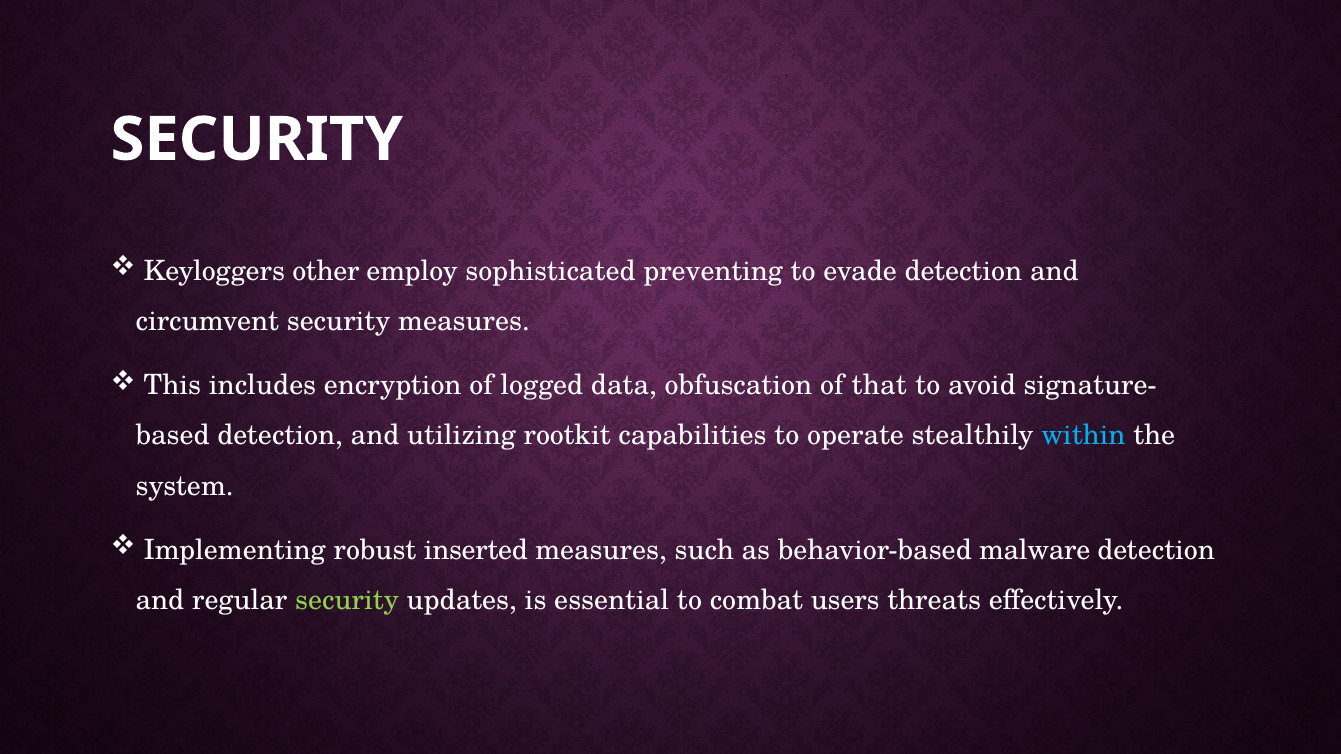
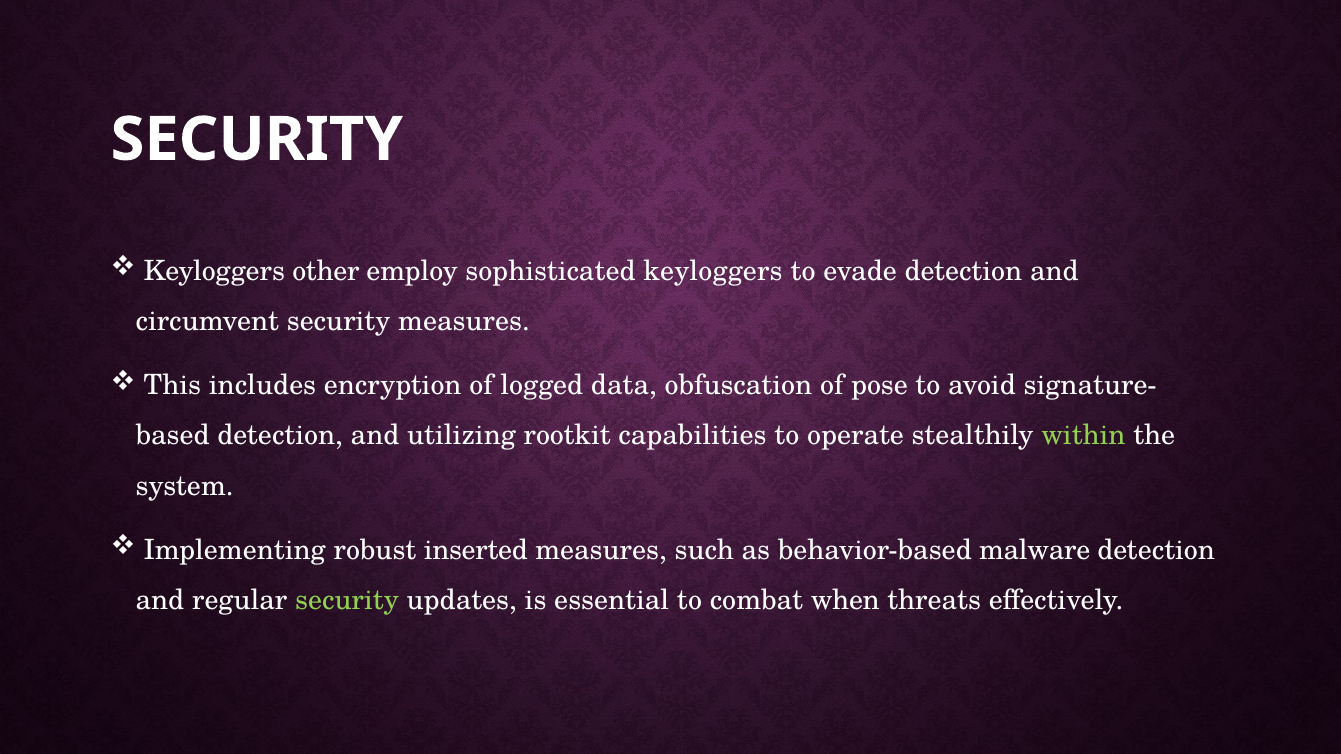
sophisticated preventing: preventing -> keyloggers (713, 271)
that: that -> pose (879, 386)
within colour: light blue -> light green (1083, 436)
users: users -> when (845, 601)
